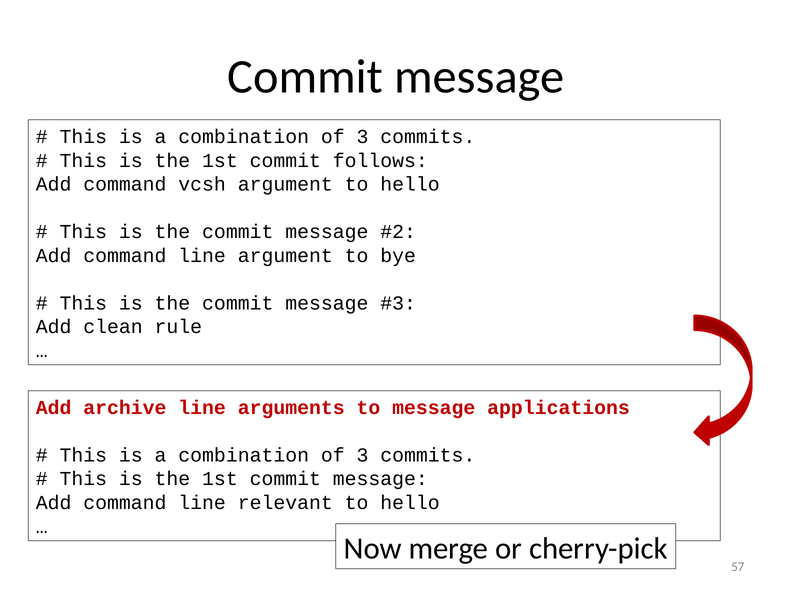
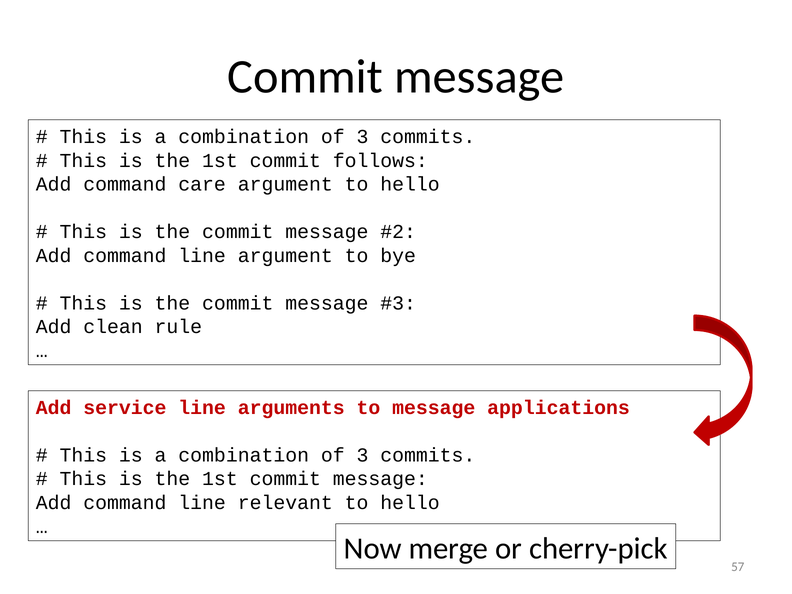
vcsh: vcsh -> care (202, 184)
archive: archive -> service (125, 408)
